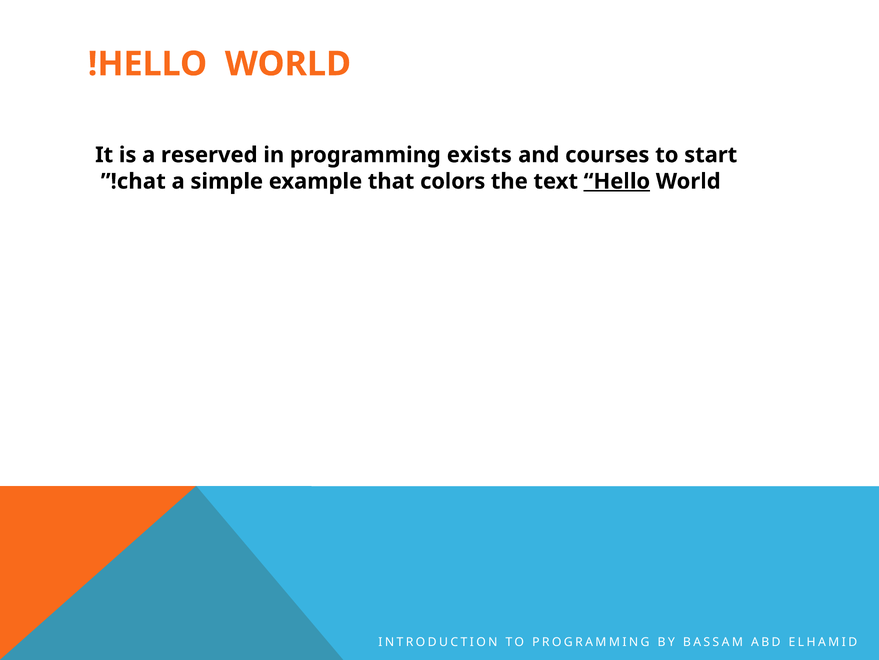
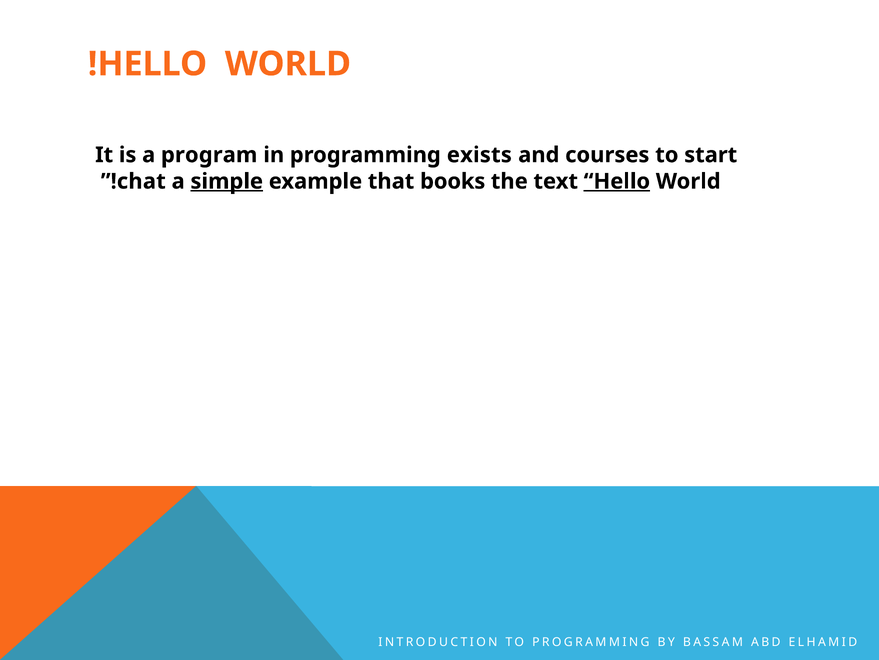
reserved: reserved -> program (209, 155)
simple underline: none -> present (227, 181)
colors: colors -> books (453, 181)
